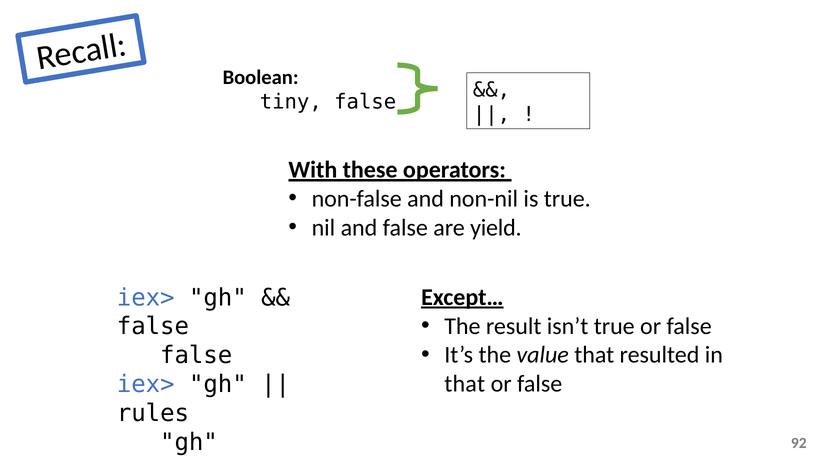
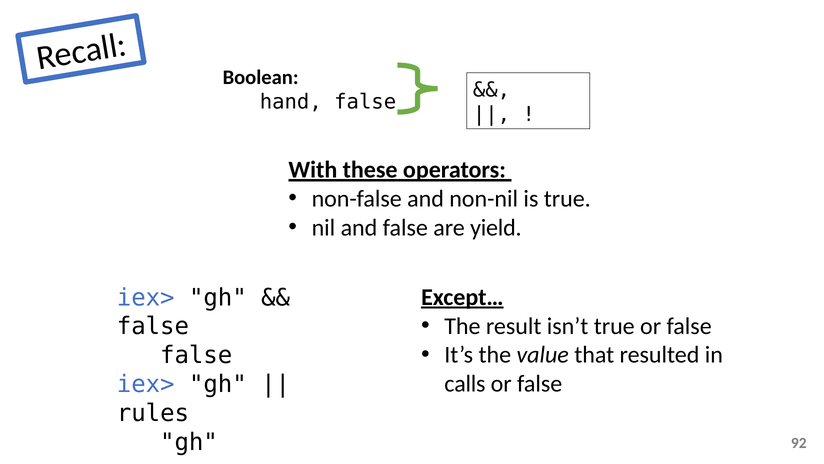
tiny: tiny -> hand (291, 102)
that: that -> calls (465, 383)
